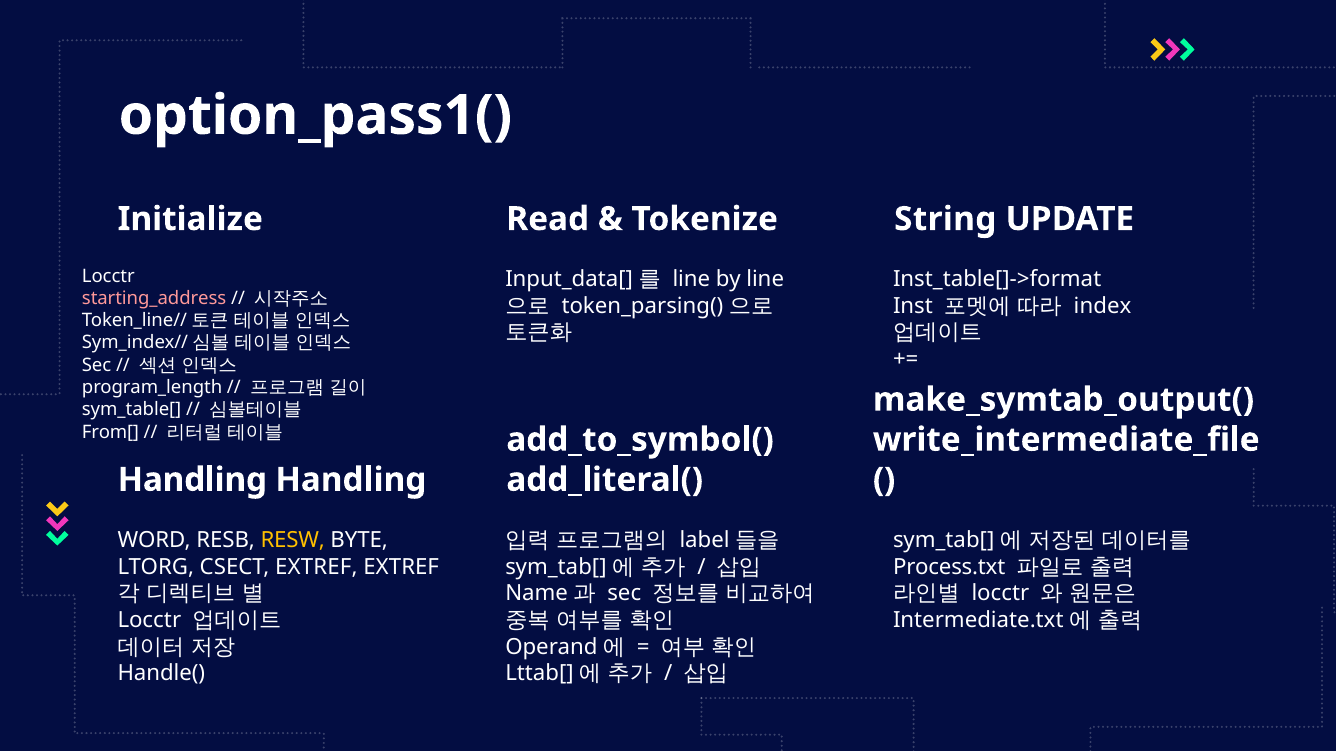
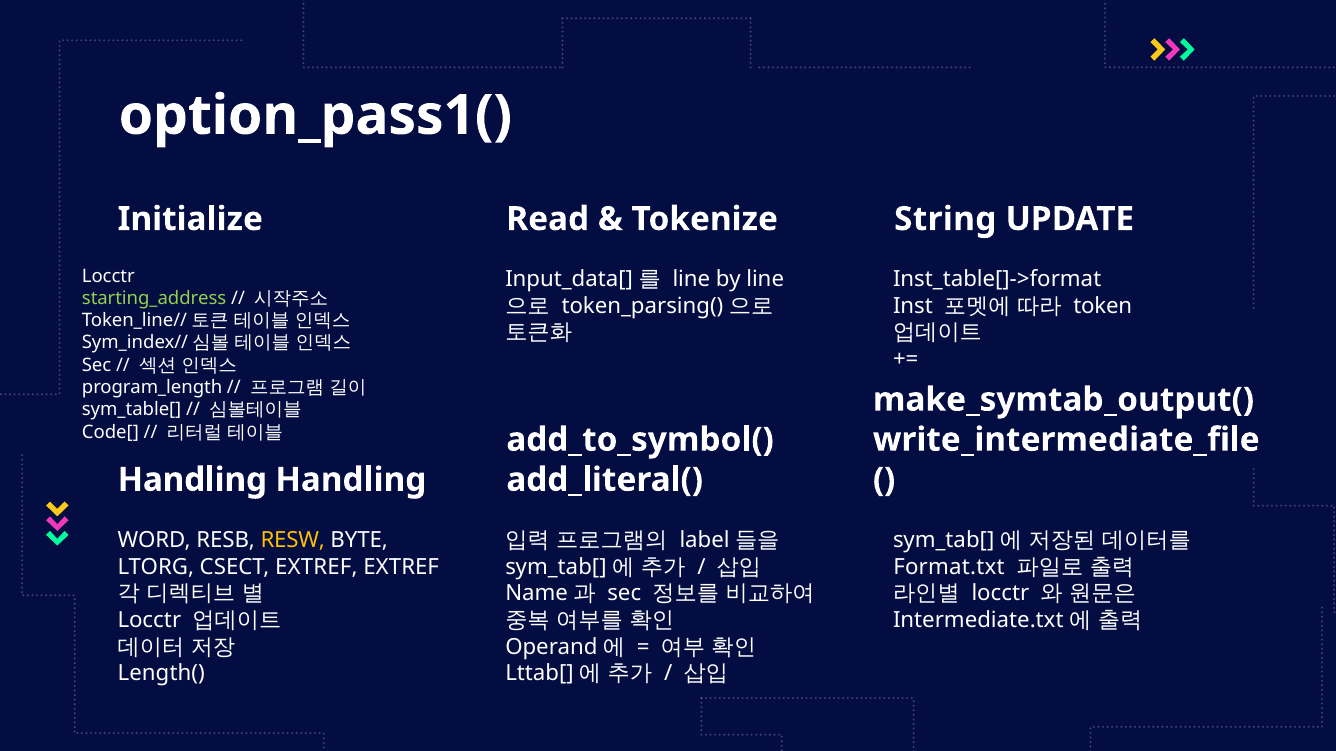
starting_address colour: pink -> light green (154, 298)
index: index -> token (1103, 306)
From[: From[ -> Code[ (110, 432)
Process.txt: Process.txt -> Format.txt (949, 567)
Handle(: Handle( -> Length( (161, 674)
